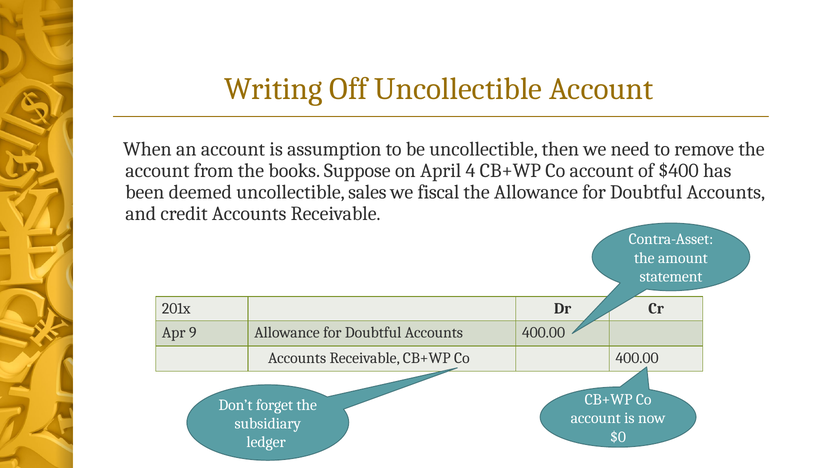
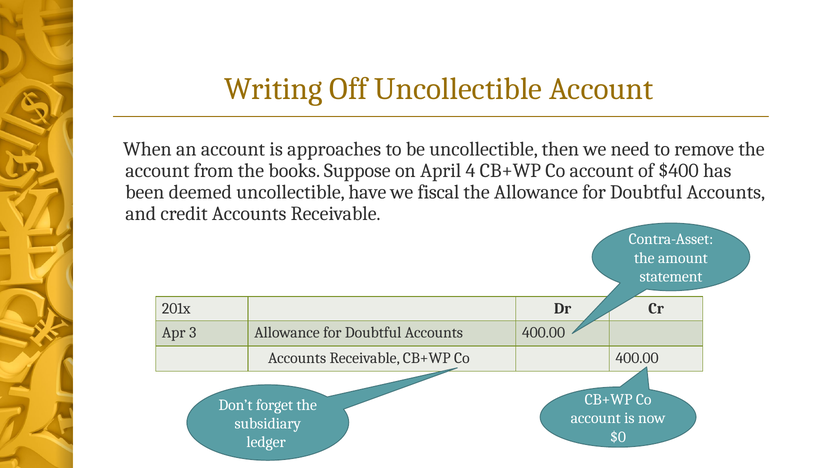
assumption: assumption -> approaches (334, 149)
sales: sales -> have (367, 192)
9: 9 -> 3 (193, 332)
